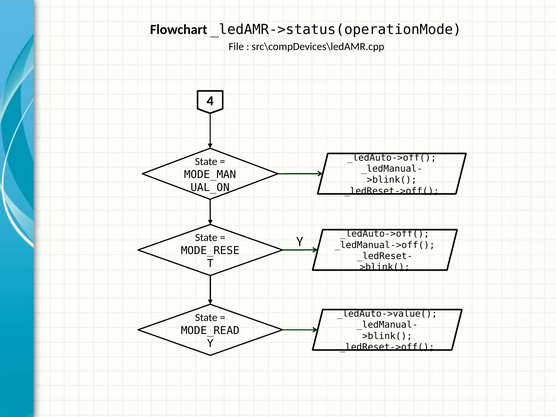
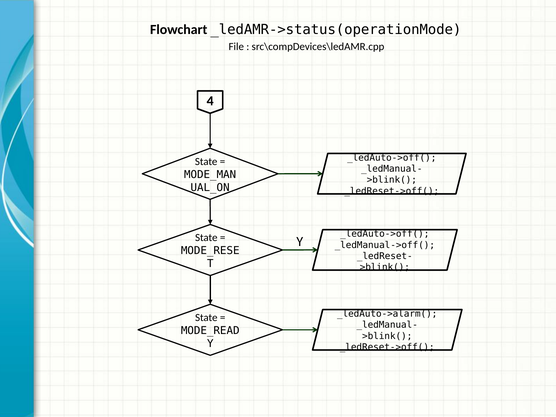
_ledAuto->value(: _ledAuto->value( -> _ledAuto->alarm( (387, 314)
